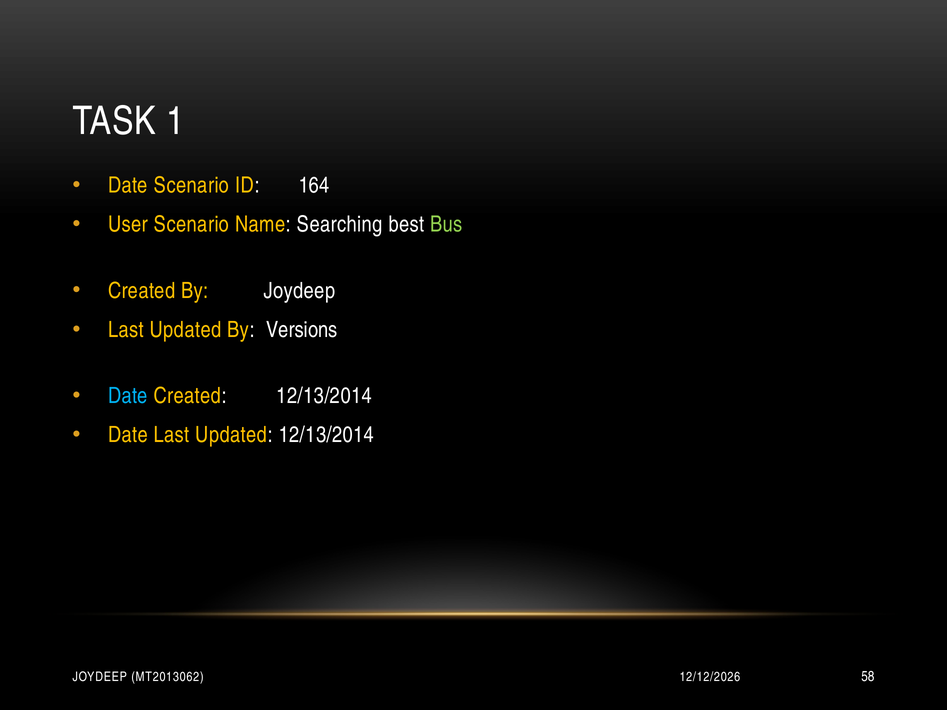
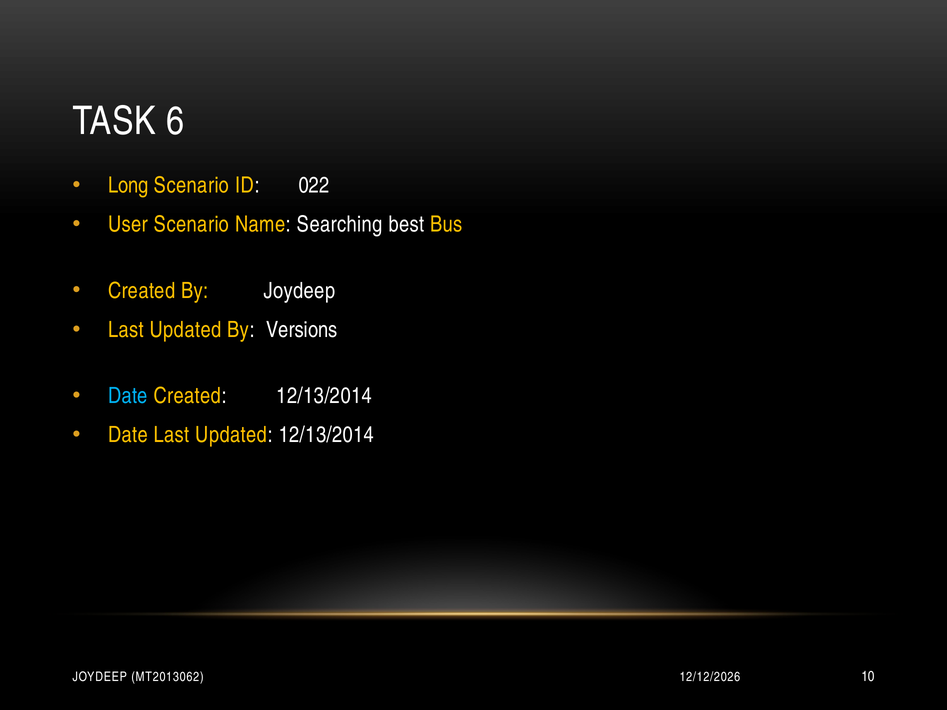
1: 1 -> 6 (175, 121)
Date: Date -> Long (128, 185)
164: 164 -> 022 (314, 185)
Bus colour: light green -> yellow (446, 225)
58: 58 -> 10 (868, 677)
